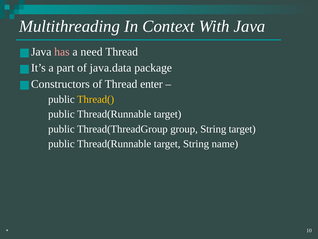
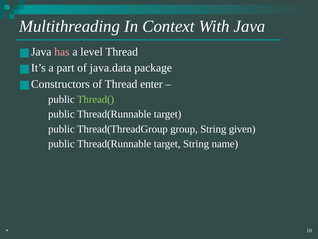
need: need -> level (92, 52)
Thread( colour: yellow -> light green (96, 99)
String target: target -> given (242, 129)
